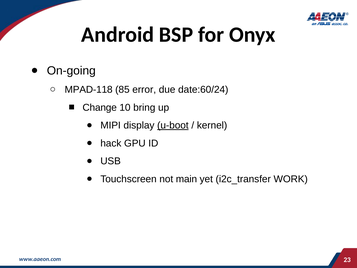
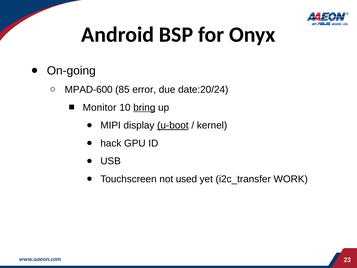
MPAD-118: MPAD-118 -> MPAD-600 (89, 90)
date:60/24: date:60/24 -> date:20/24 (203, 90)
Change: Change -> Monitor (100, 107)
bring underline: none -> present (144, 107)
main: main -> used (186, 179)
